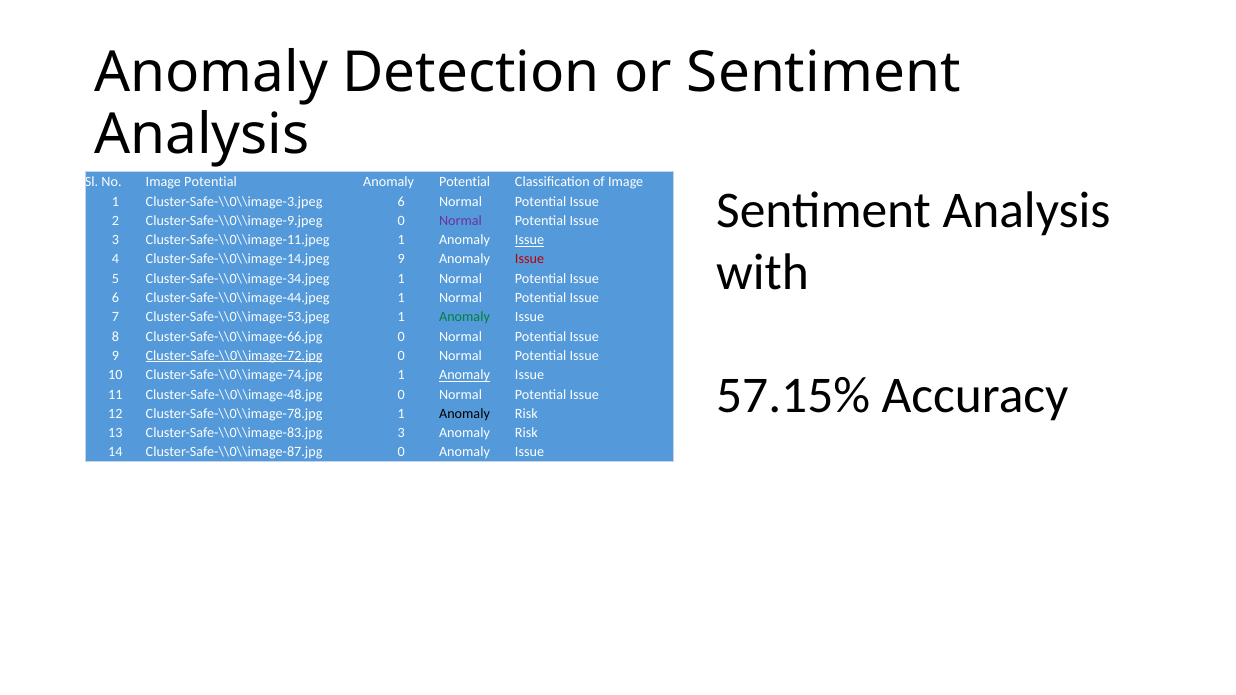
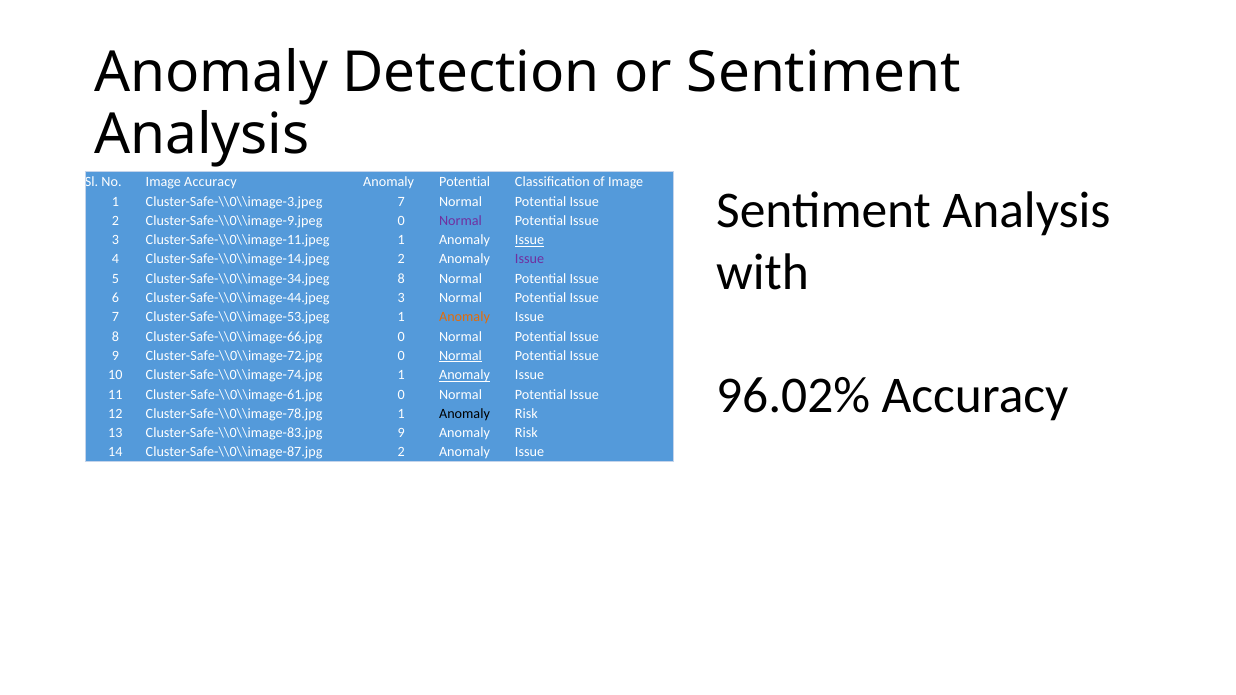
Image Potential: Potential -> Accuracy (211, 182)
Cluster-Safe-\\0\\image-3.jpeg 6: 6 -> 7 (401, 201)
Cluster-Safe-\\0\\image-14.jpeg 9: 9 -> 2 (401, 259)
Issue colour: red -> purple (530, 259)
Cluster-Safe-\\0\\image-34.jpeg 1: 1 -> 8 (401, 279)
Cluster-Safe-\\0\\image-44.jpeg 1: 1 -> 3 (401, 298)
Anomaly colour: green -> orange (464, 317)
Cluster-Safe-\\0\\image-72.jpg underline: present -> none (234, 356)
Normal underline: none -> present (461, 356)
57.15%: 57.15% -> 96.02% (793, 396)
Cluster-Safe-\\0\\image-48.jpg: Cluster-Safe-\\0\\image-48.jpg -> Cluster-Safe-\\0\\image-61.jpg (234, 395)
Cluster-Safe-\\0\\image-83.jpg 3: 3 -> 9 (401, 433)
Cluster-Safe-\\0\\image-87.jpg 0: 0 -> 2 (401, 452)
